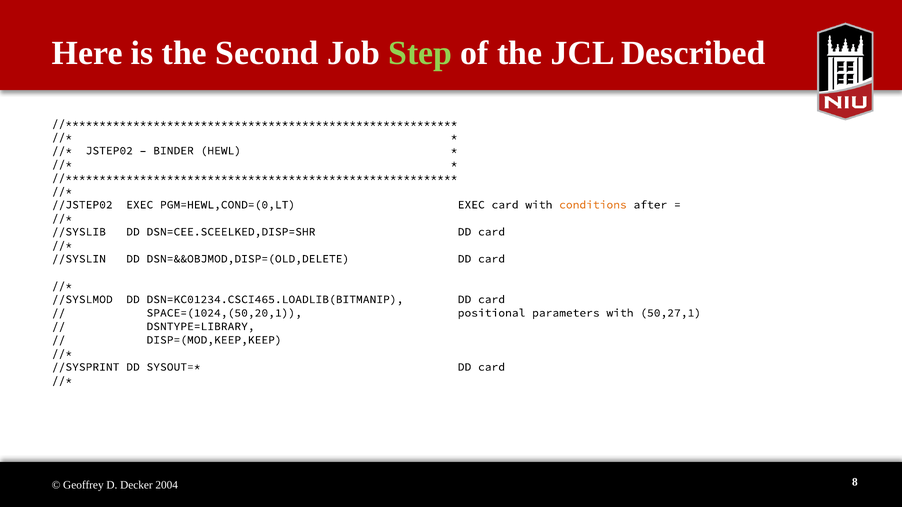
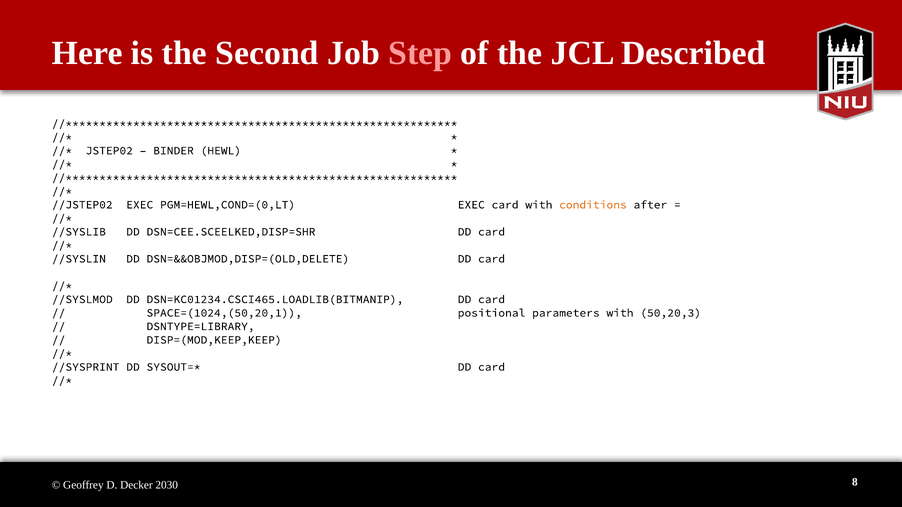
Step colour: light green -> pink (420, 53)
50,27,1: 50,27,1 -> 50,20,3 (671, 313)
2004: 2004 -> 2030 (167, 486)
